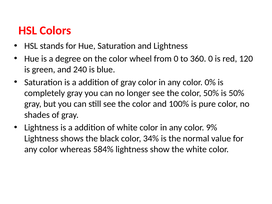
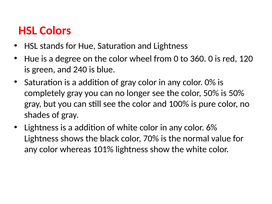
9%: 9% -> 6% (212, 128)
34%: 34% -> 70% (151, 138)
584%: 584% -> 101% (103, 149)
